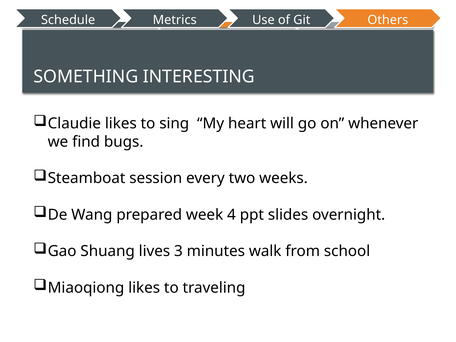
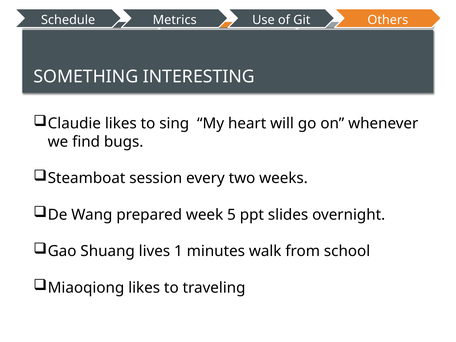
4: 4 -> 5 (232, 215)
3: 3 -> 1 (178, 251)
